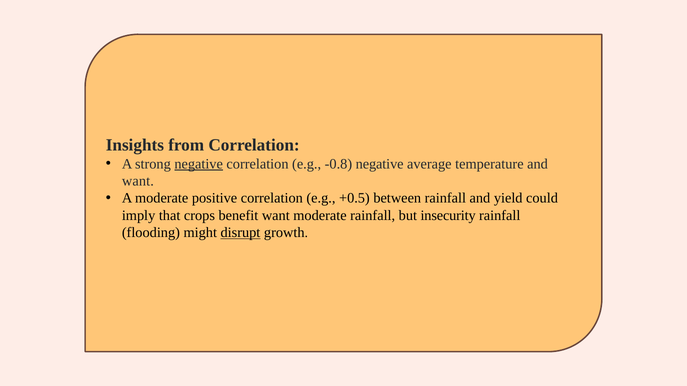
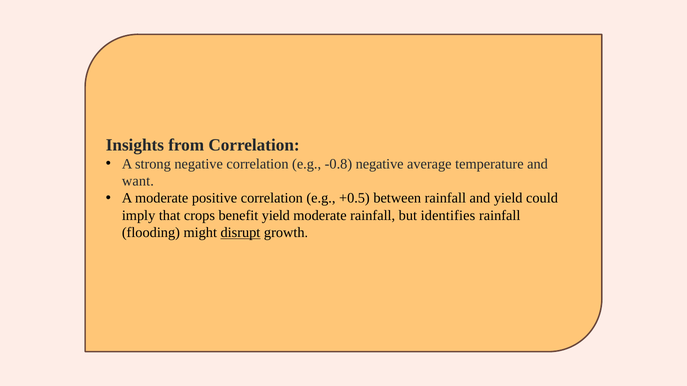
negative underline: present -> none (199, 164)
benefit want: want -> yield (276, 216)
insecurity: insecurity -> identifies (448, 216)
